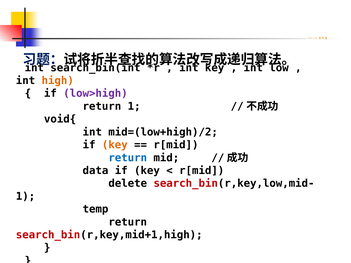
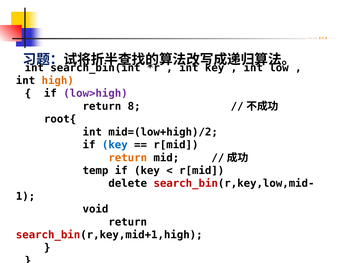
return 1: 1 -> 8 (134, 106)
void{: void{ -> root{ (60, 119)
key colour: orange -> blue (115, 145)
return colour: blue -> orange (128, 158)
data: data -> temp (95, 171)
temp: temp -> void (95, 209)
